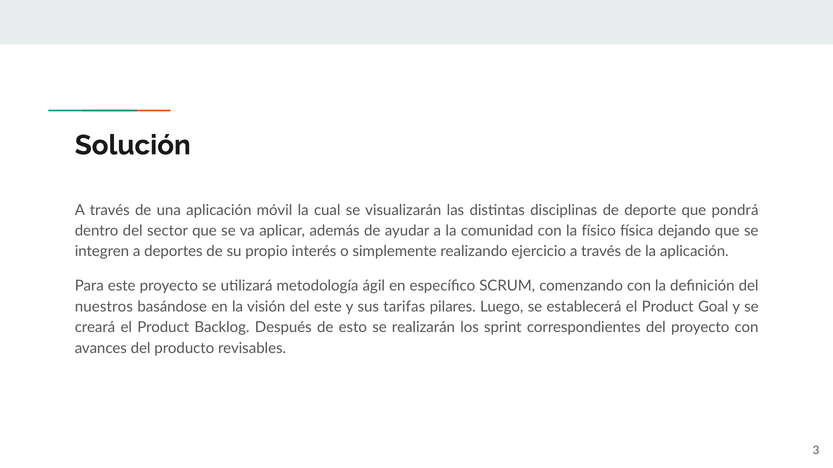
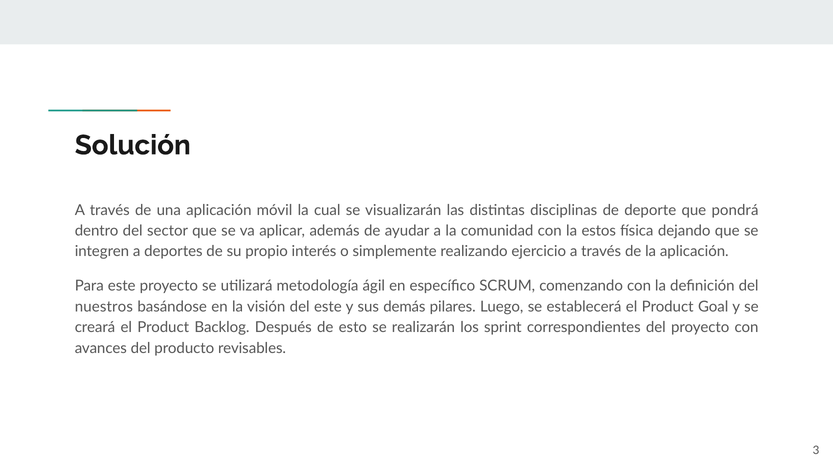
físico: físico -> estos (599, 231)
tarifas: tarifas -> demás (404, 307)
